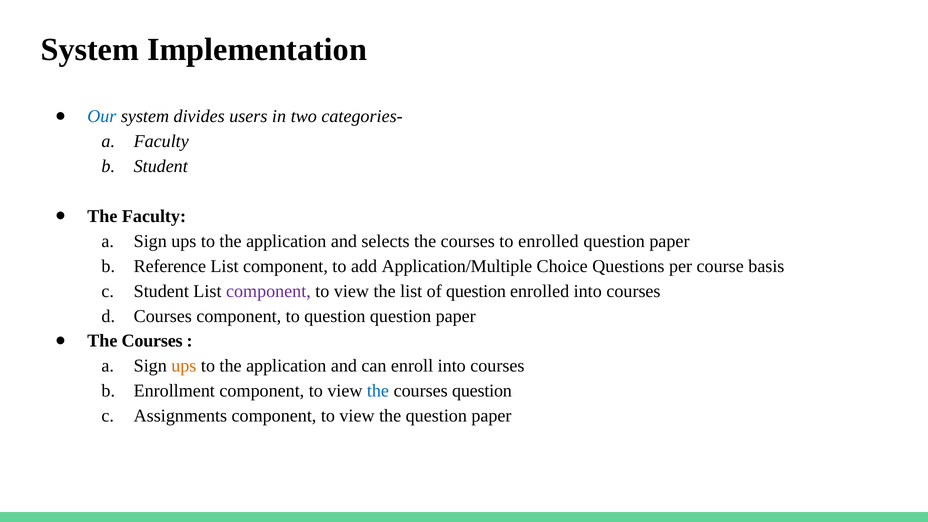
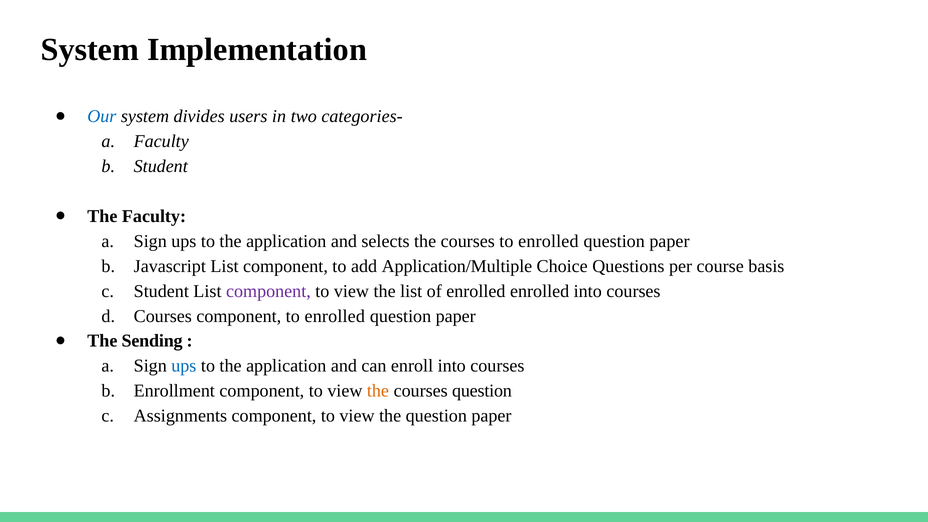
Reference: Reference -> Javascript (170, 266)
of question: question -> enrolled (476, 291)
component to question: question -> enrolled (335, 316)
Courses: Courses -> Sending (152, 341)
ups colour: orange -> blue (184, 366)
the colour: blue -> orange (378, 391)
